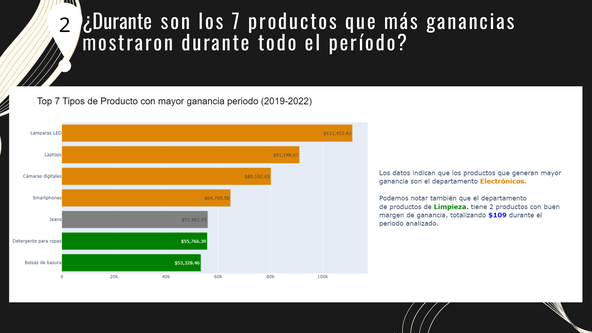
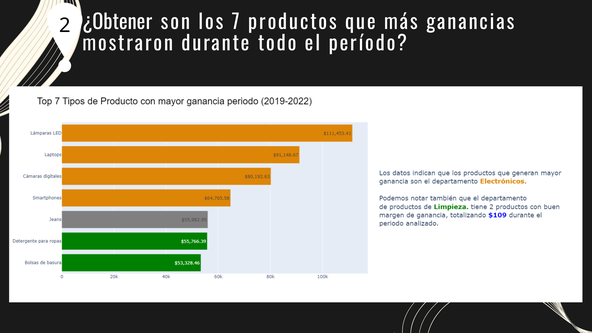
¿Durante: ¿Durante -> ¿Obtener (117, 23)
